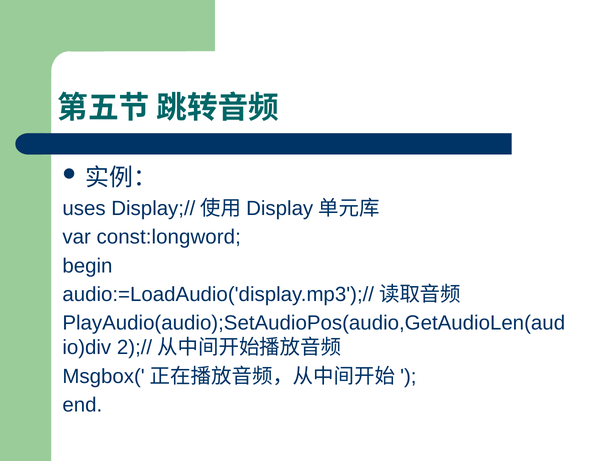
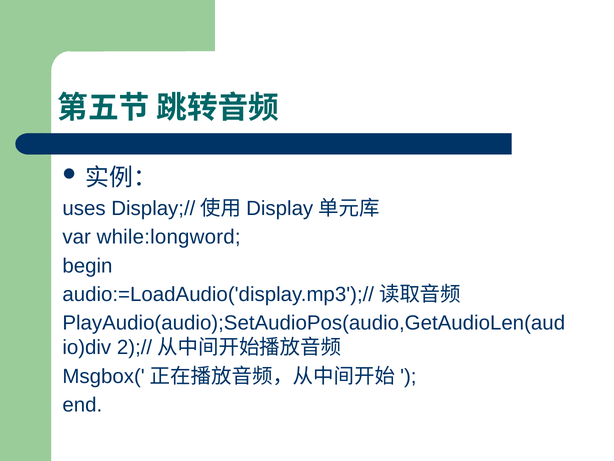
const:longword: const:longword -> while:longword (169, 237)
